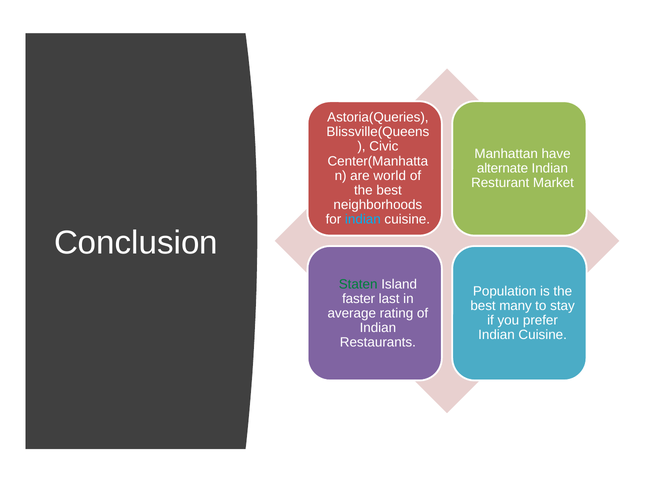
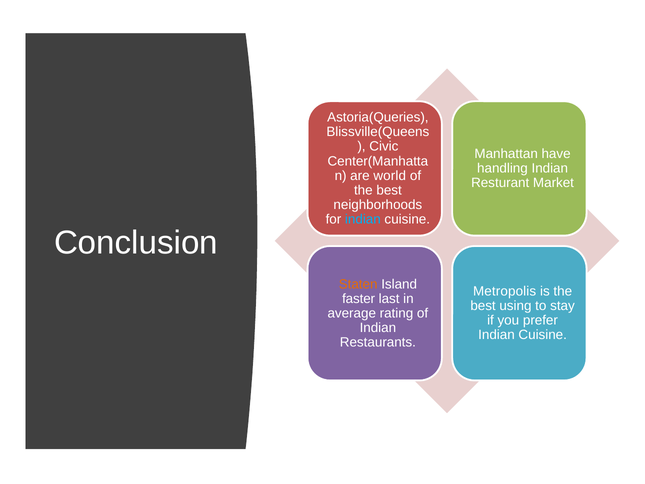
alternate: alternate -> handling (502, 168)
Staten colour: green -> orange (358, 284)
Population: Population -> Metropolis (505, 291)
many: many -> using (515, 306)
